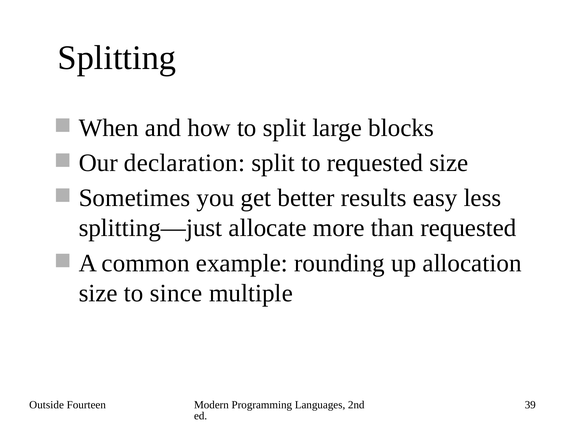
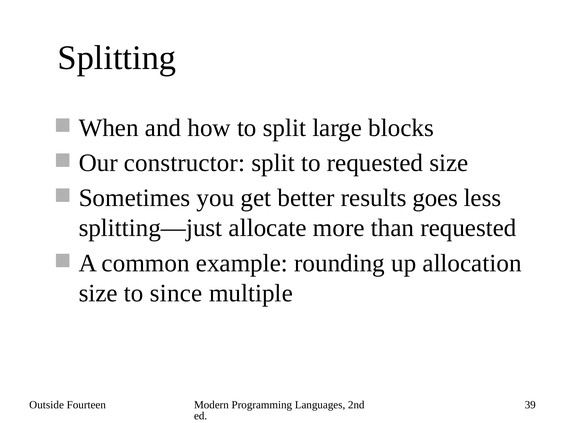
declaration: declaration -> constructor (185, 163)
easy: easy -> goes (435, 198)
